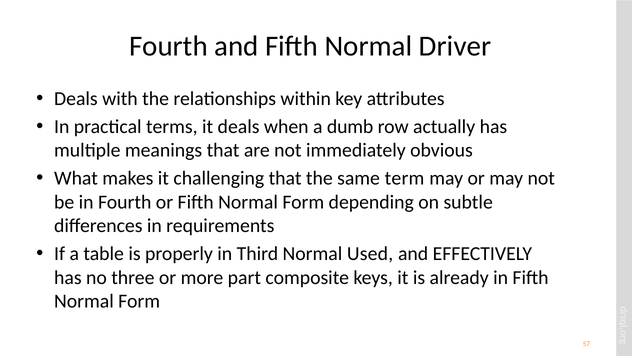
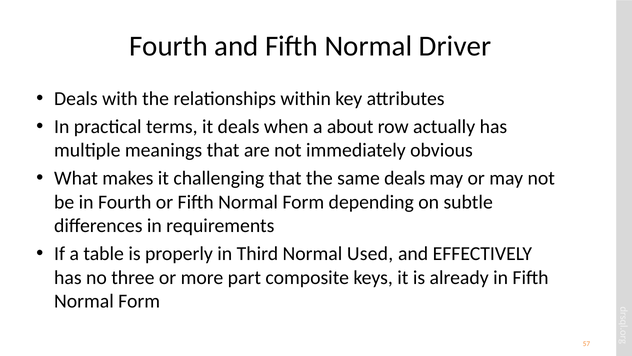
dumb: dumb -> about (350, 126)
same term: term -> deals (405, 178)
